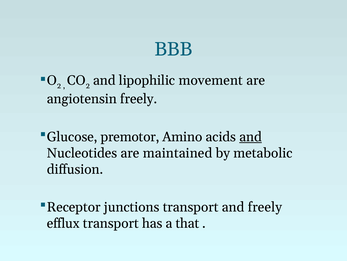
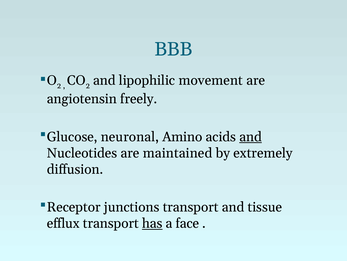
premotor: premotor -> neuronal (130, 136)
metabolic: metabolic -> extremely (263, 153)
and freely: freely -> tissue (265, 207)
has underline: none -> present (152, 223)
that: that -> face (187, 223)
